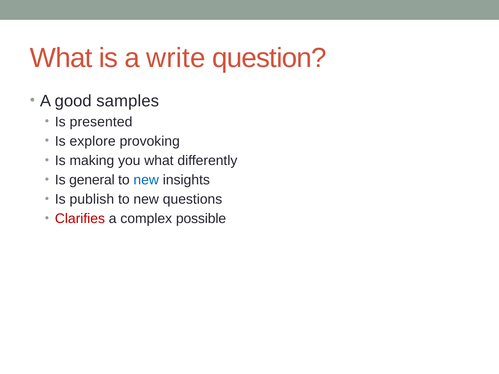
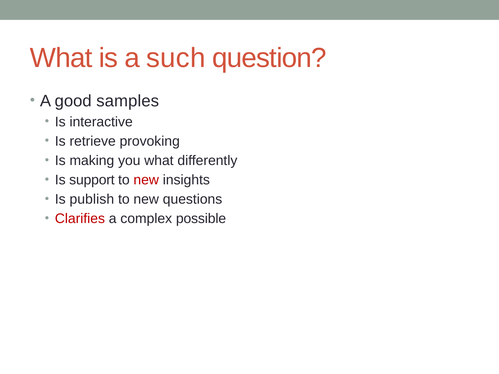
write: write -> such (176, 58)
presented: presented -> interactive (101, 122)
explore: explore -> retrieve (93, 141)
general: general -> support (92, 180)
new colour: blue -> red (146, 180)
